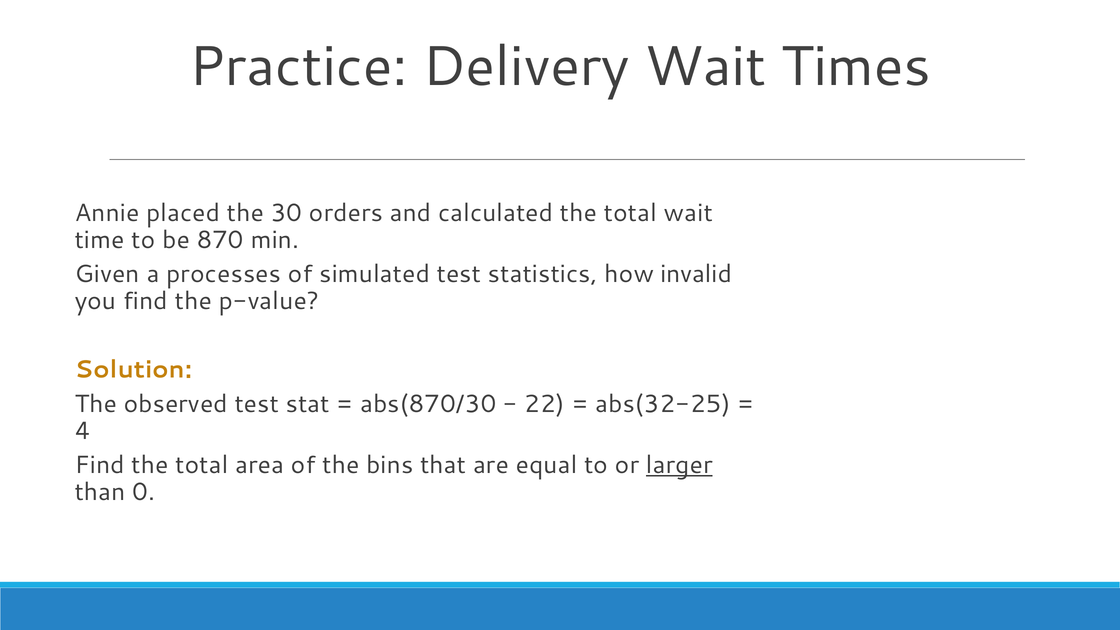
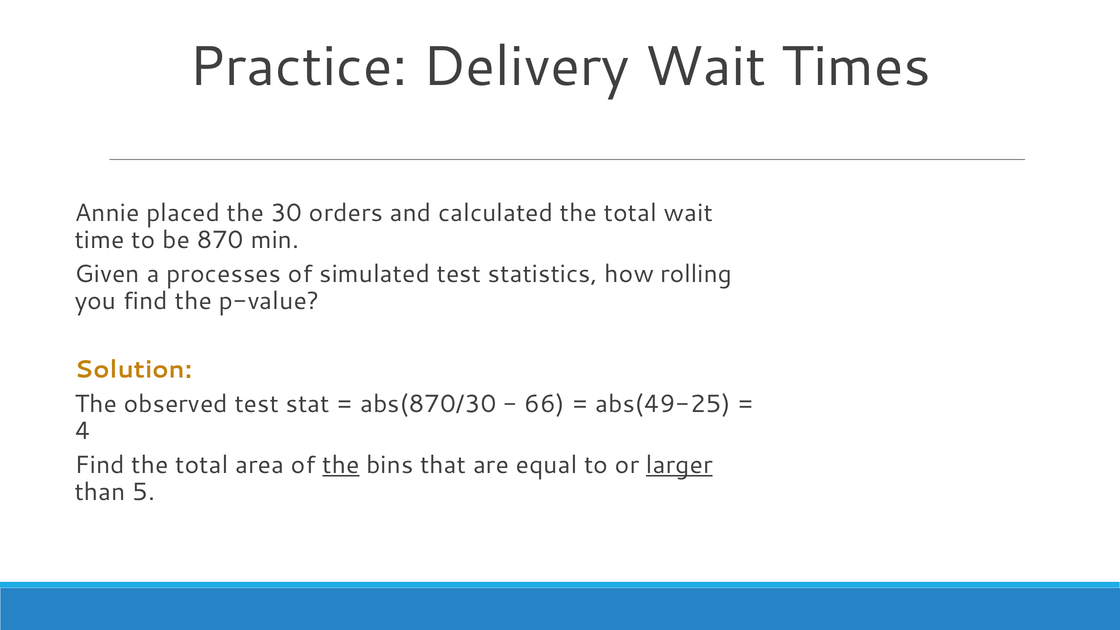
invalid: invalid -> rolling (696, 274)
22: 22 -> 66 (545, 404)
abs(32-25: abs(32-25 -> abs(49-25 (663, 404)
the underline: none -> present (341, 465)
0: 0 -> 5 (144, 492)
